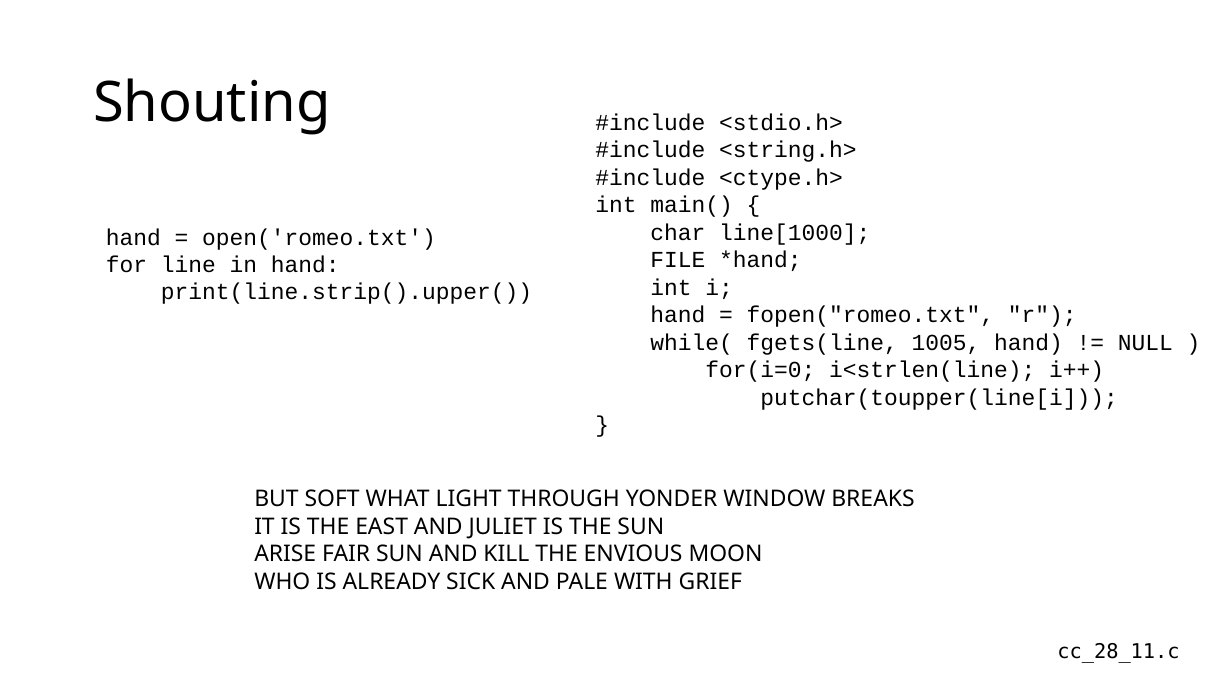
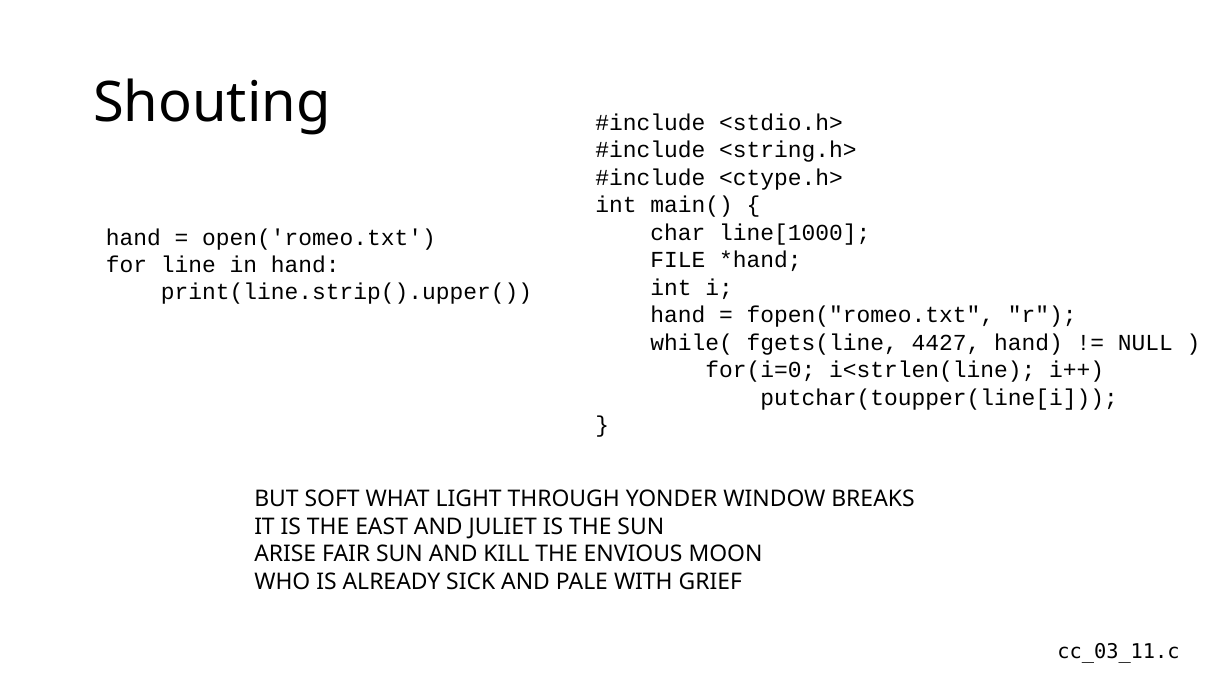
1005: 1005 -> 4427 (946, 343)
cc_28_11.c: cc_28_11.c -> cc_03_11.c (1119, 652)
